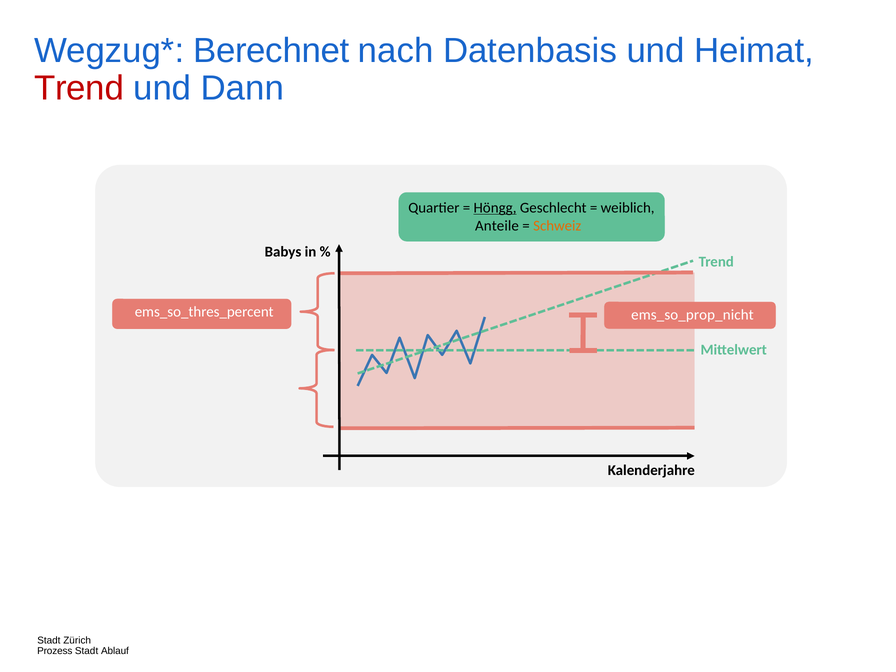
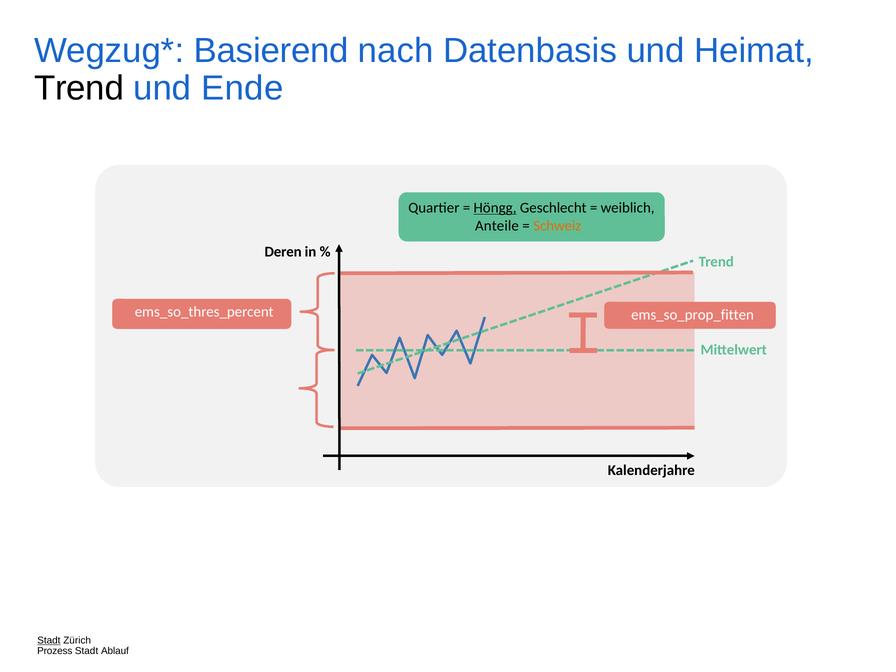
Berechnet: Berechnet -> Basierend (271, 51)
Trend colour: red -> black (79, 88)
Dann: Dann -> Ende (242, 88)
Babys: Babys -> Deren (283, 252)
ems_so_prop_nicht: ems_so_prop_nicht -> ems_so_prop_fitten (693, 315)
Stadt underline: none -> present (49, 640)
